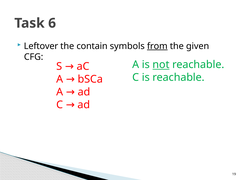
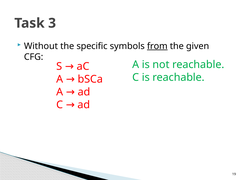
6: 6 -> 3 (52, 23)
Leftover: Leftover -> Without (41, 46)
contain: contain -> specific (92, 46)
not underline: present -> none (161, 65)
